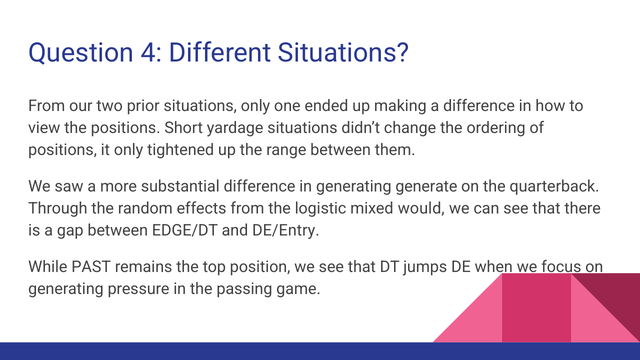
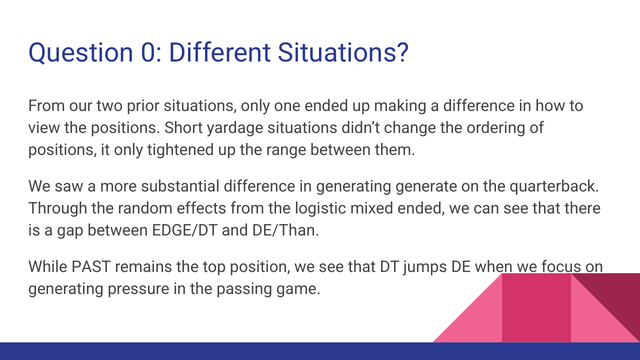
4: 4 -> 0 (151, 53)
mixed would: would -> ended (421, 209)
DE/Entry: DE/Entry -> DE/Than (286, 231)
